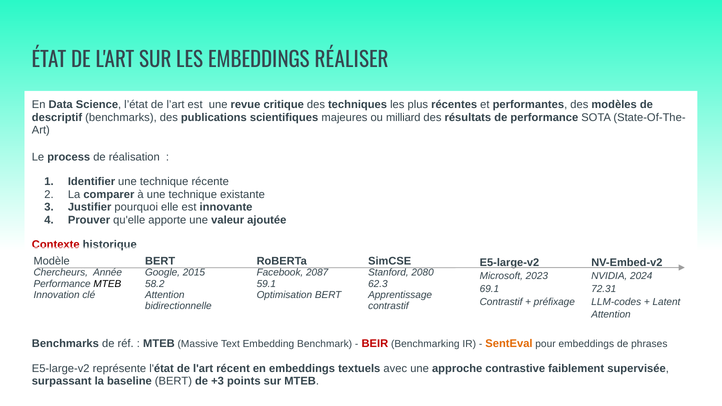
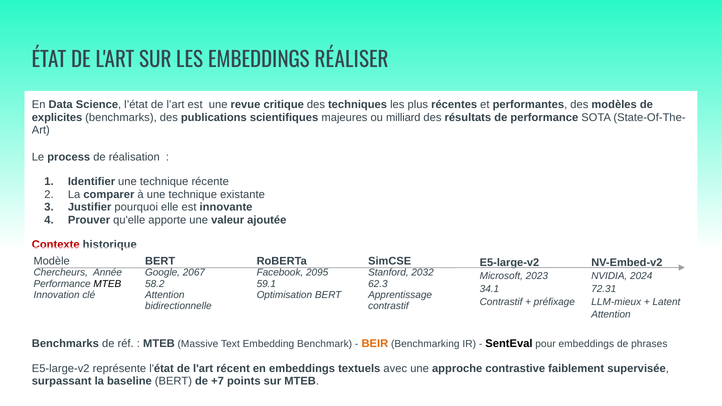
descriptif: descriptif -> explicites (57, 117)
2015: 2015 -> 2067 (194, 273)
2087: 2087 -> 2095 (317, 273)
2080: 2080 -> 2032 (423, 273)
69.1: 69.1 -> 34.1 (489, 289)
LLM-codes: LLM-codes -> LLM-mieux (616, 302)
BEIR colour: red -> orange (375, 344)
SentEval colour: orange -> black (509, 344)
+3: +3 -> +7 (218, 381)
